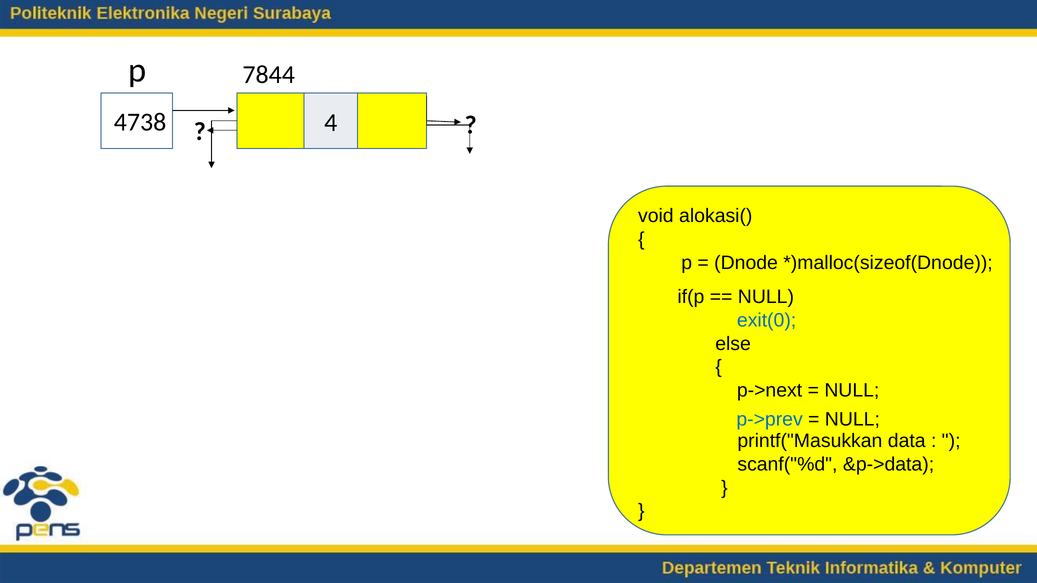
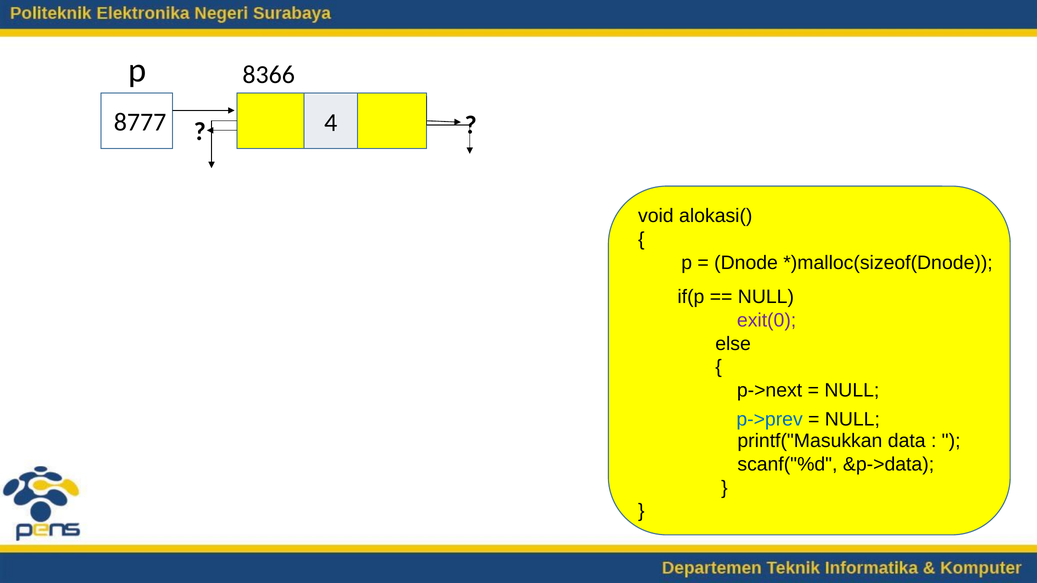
7844: 7844 -> 8366 (269, 75)
4738: 4738 -> 8777 (140, 122)
exit(0 colour: blue -> purple (767, 321)
